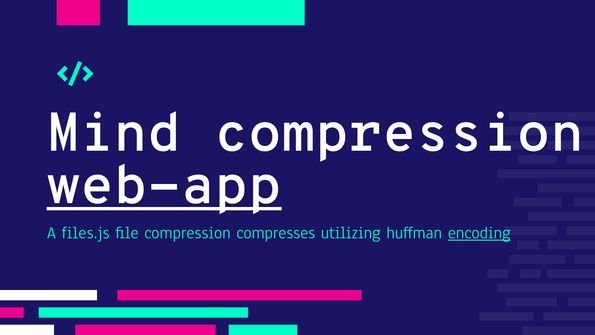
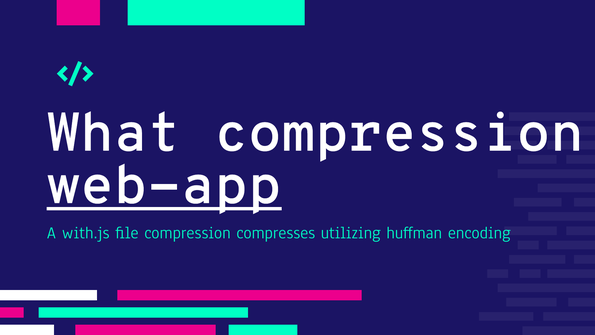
Mind: Mind -> What (114, 133)
files.js: files.js -> with.js (86, 233)
encoding underline: present -> none (479, 233)
